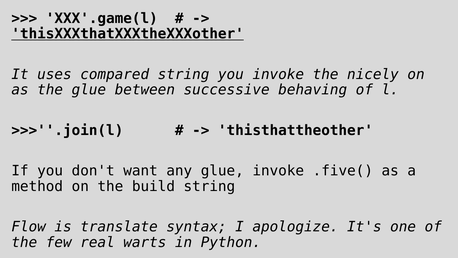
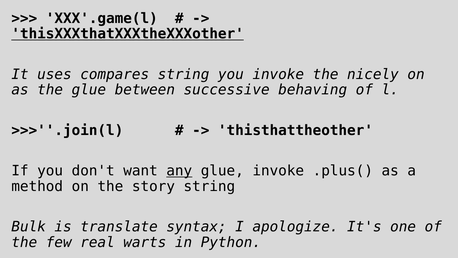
compared: compared -> compares (115, 74)
any underline: none -> present (179, 171)
.five(: .five( -> .plus( (343, 171)
build: build -> story (153, 186)
Flow: Flow -> Bulk (29, 227)
